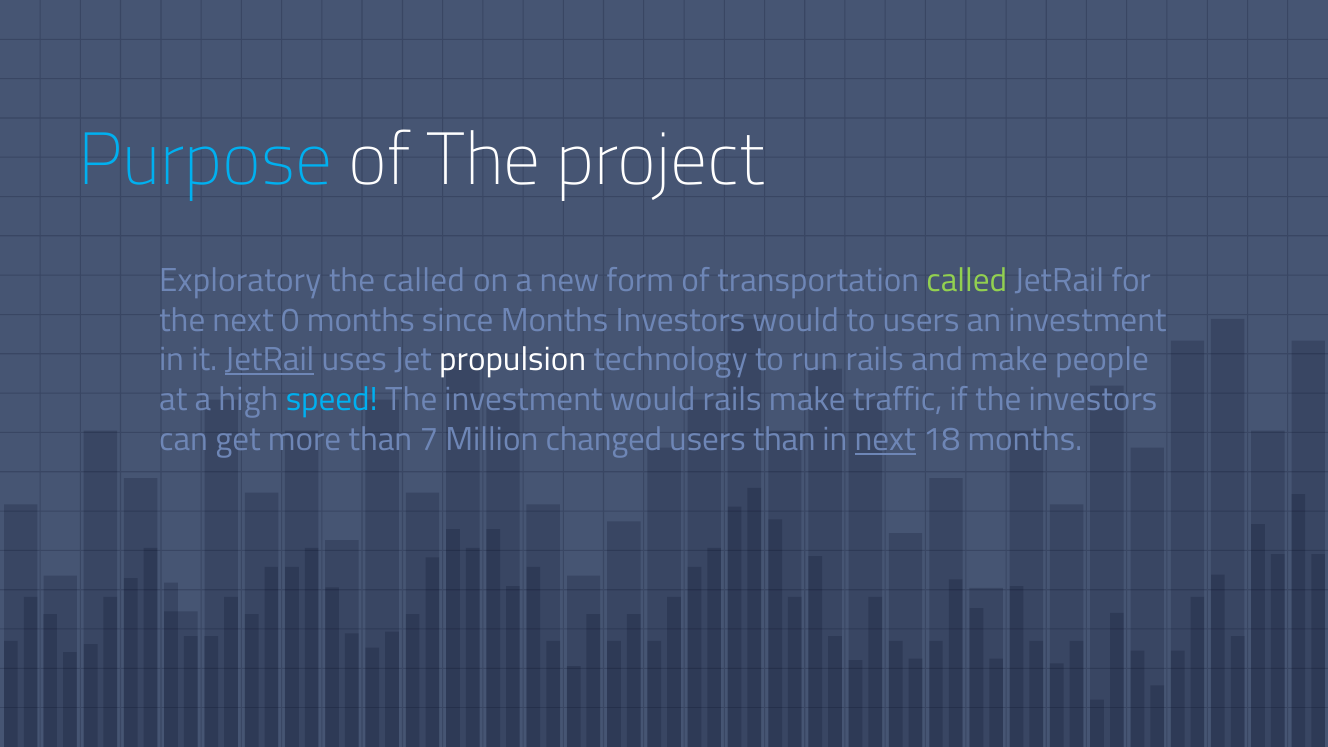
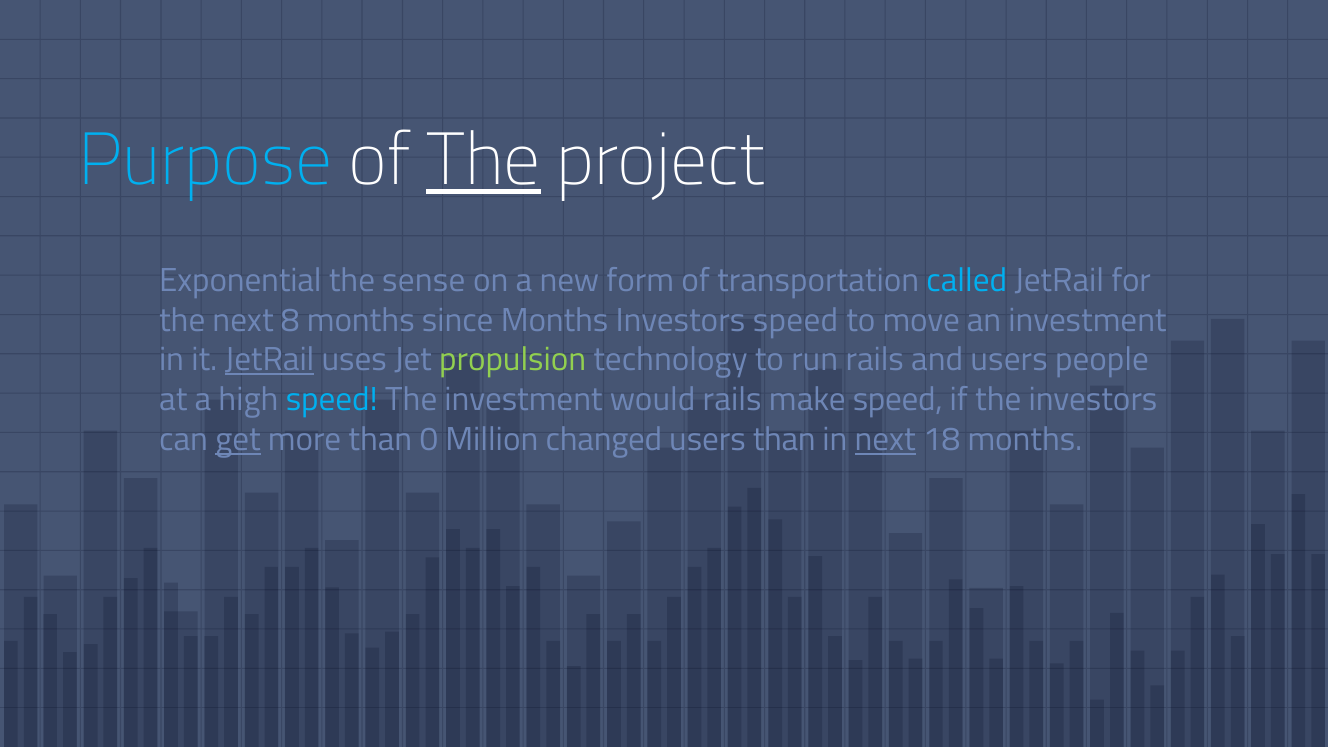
The underline: none -> present (484, 160)
Exploratory: Exploratory -> Exponential (240, 280)
the called: called -> sense (424, 280)
called colour: light green -> light blue (967, 280)
0: 0 -> 8 (290, 320)
Investors would: would -> speed (796, 320)
to users: users -> move (921, 320)
propulsion colour: white -> light green (513, 360)
and make: make -> users (1009, 360)
make traffic: traffic -> speed (898, 400)
get underline: none -> present (238, 440)
7: 7 -> 0 (429, 440)
